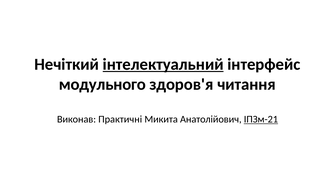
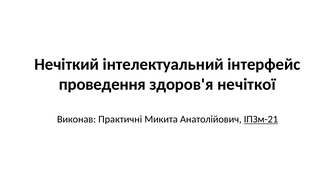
інтелектуальний underline: present -> none (163, 65)
модульного: модульного -> проведення (102, 85)
читання: читання -> нечіткої (246, 85)
